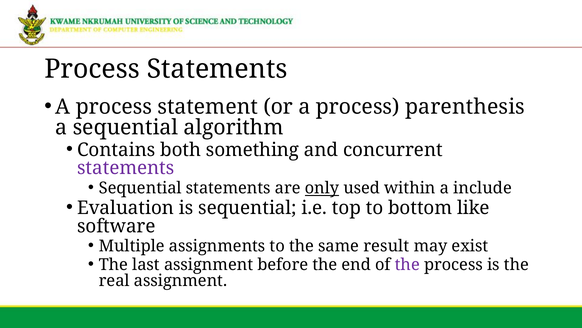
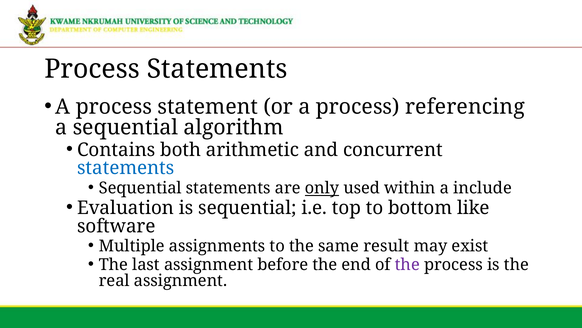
parenthesis: parenthesis -> referencing (465, 107)
something: something -> arithmetic (253, 150)
statements colour: purple -> blue (126, 168)
